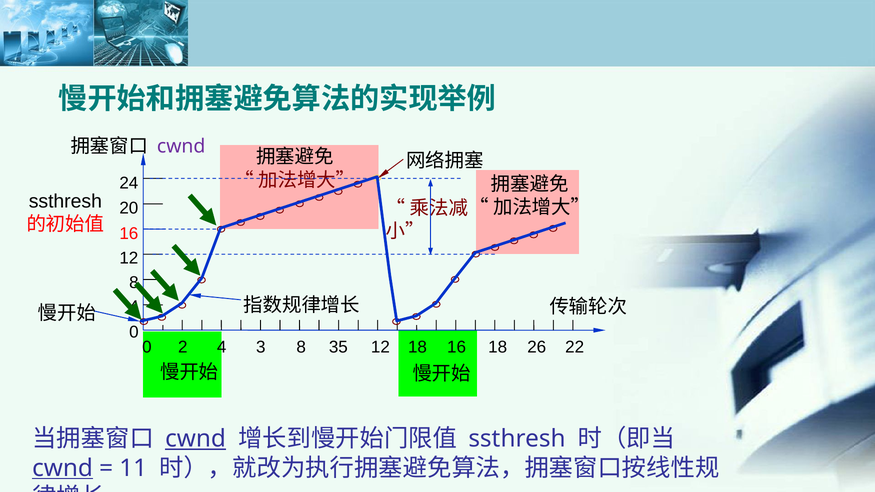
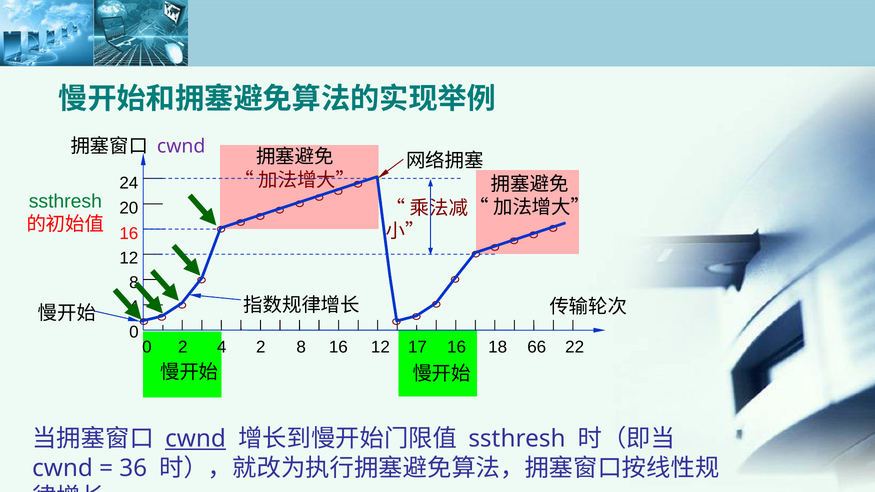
ssthresh colour: black -> green (65, 201)
4 3: 3 -> 2 (261, 347)
8 35: 35 -> 16 (338, 347)
12 18: 18 -> 17 (417, 347)
26: 26 -> 66 (537, 347)
cwnd underline: present -> none (63, 468)
11: 11 -> 36 (133, 468)
